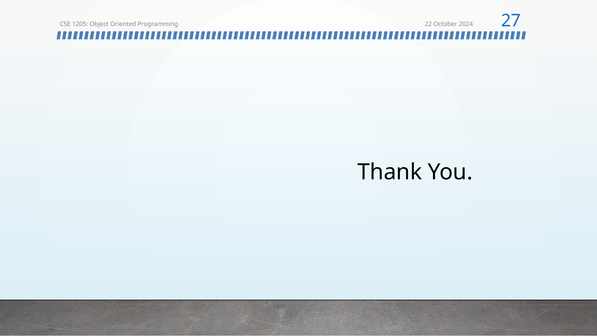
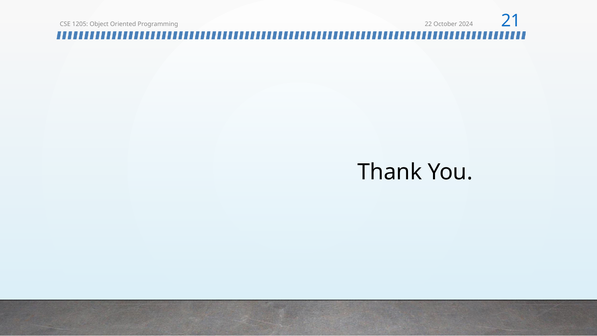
27: 27 -> 21 (511, 21)
